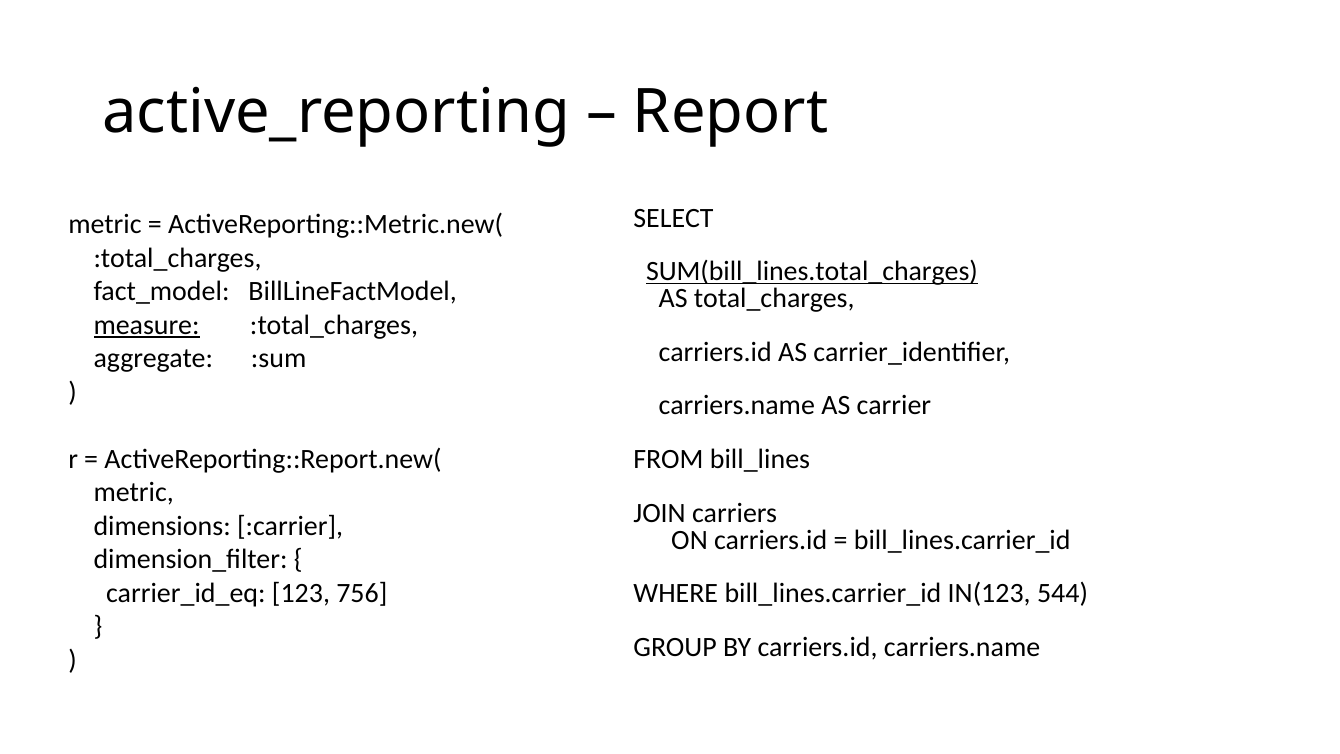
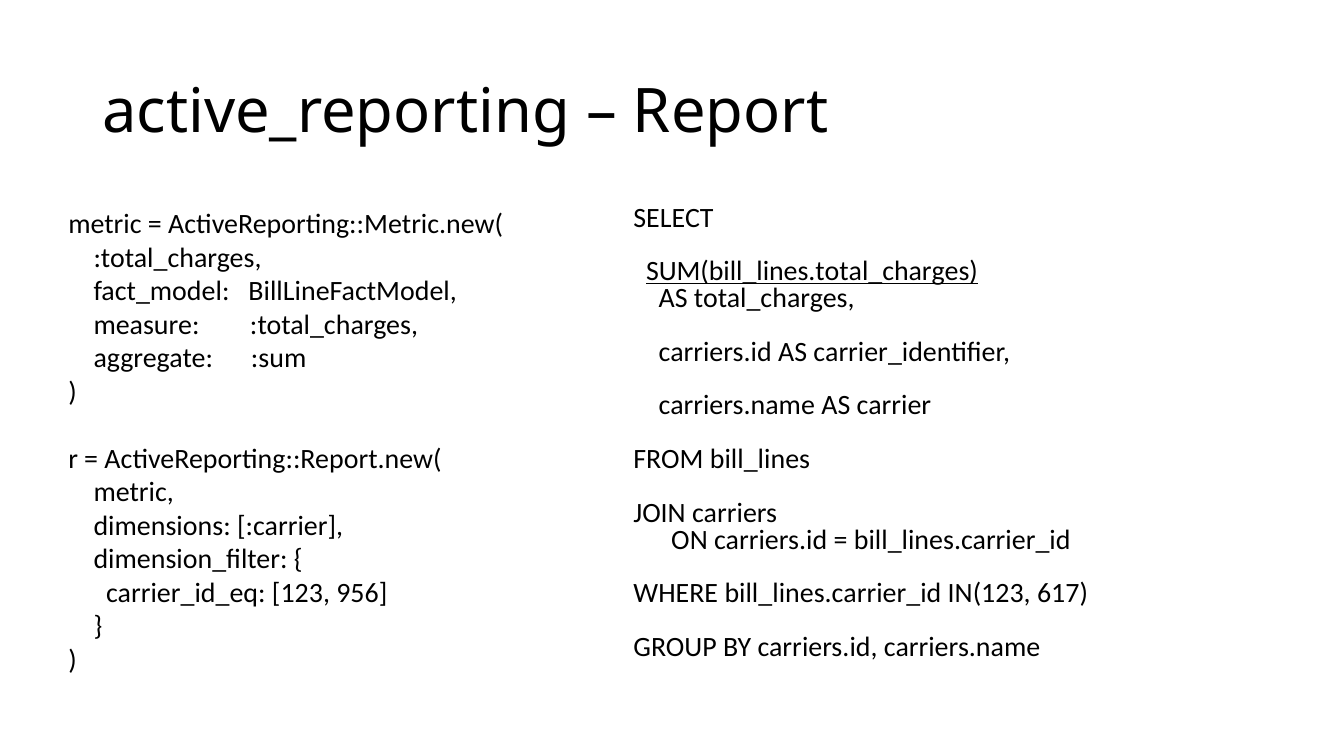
measure underline: present -> none (147, 325)
756: 756 -> 956 (362, 593)
544: 544 -> 617 (1063, 593)
